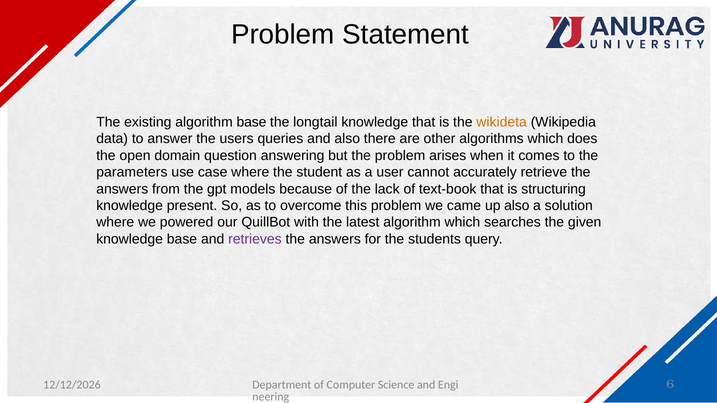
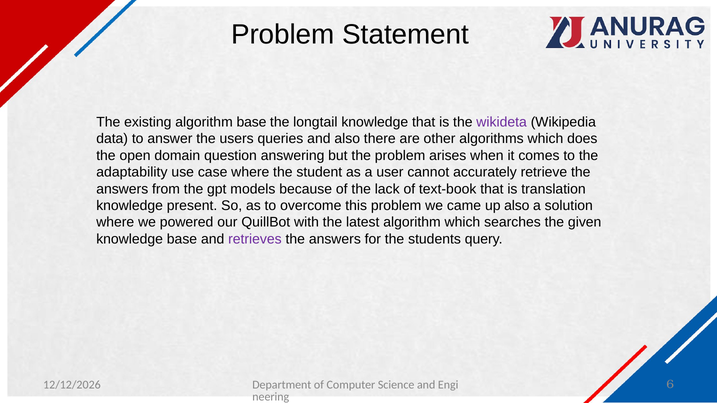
wikideta colour: orange -> purple (502, 122)
parameters: parameters -> adaptability (132, 172)
structuring: structuring -> translation (554, 189)
